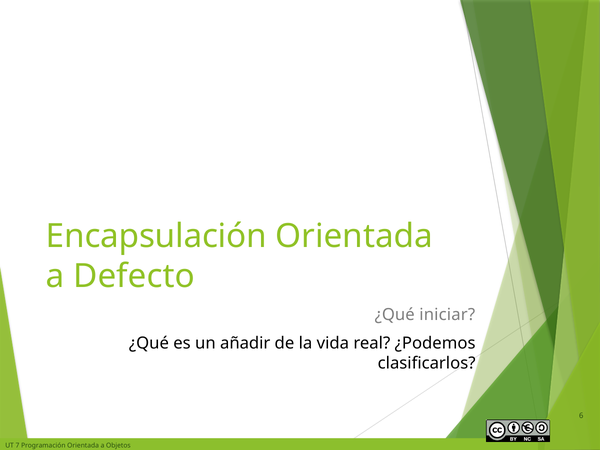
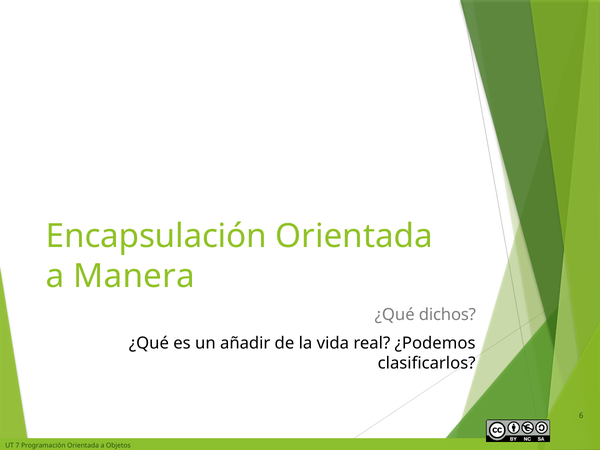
Defecto: Defecto -> Manera (134, 276)
iniciar: iniciar -> dichos (447, 315)
